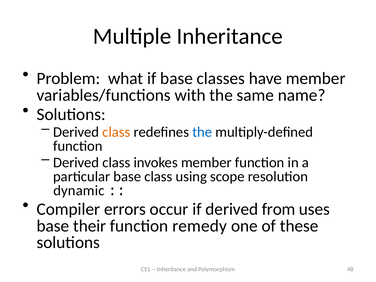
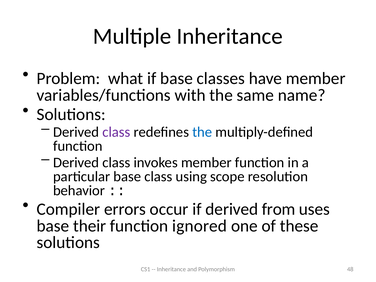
class colour: orange -> purple (116, 132)
dynamic: dynamic -> behavior (79, 191)
remedy: remedy -> ignored (200, 226)
